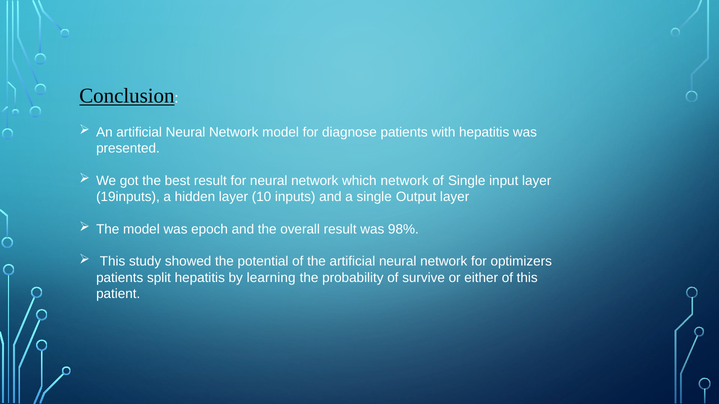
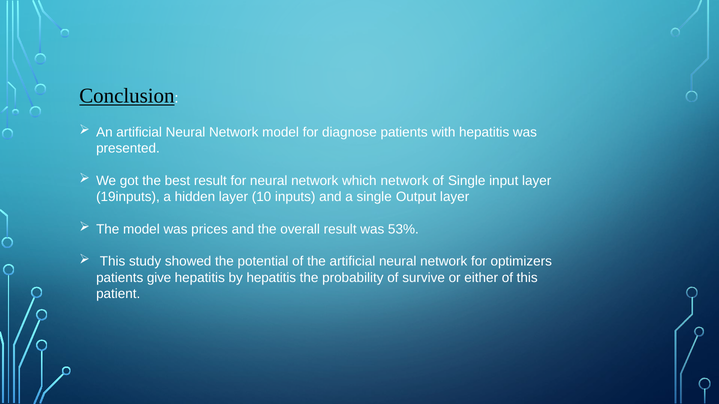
epoch: epoch -> prices (210, 229)
98%: 98% -> 53% (403, 229)
split: split -> give (159, 278)
by learning: learning -> hepatitis (271, 278)
